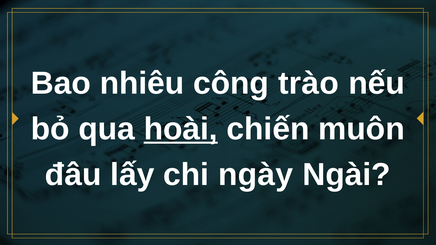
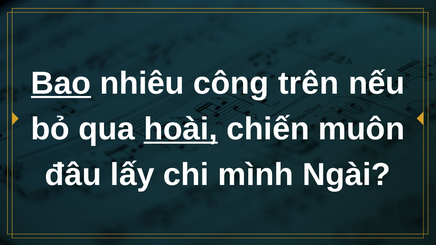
Bao underline: none -> present (61, 83)
trào: trào -> trên (309, 83)
ngày: ngày -> mình (256, 175)
